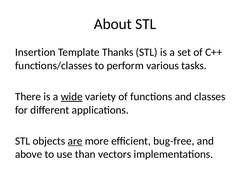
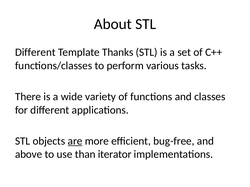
Insertion: Insertion -> Different (35, 52)
wide underline: present -> none (72, 97)
vectors: vectors -> iterator (115, 155)
